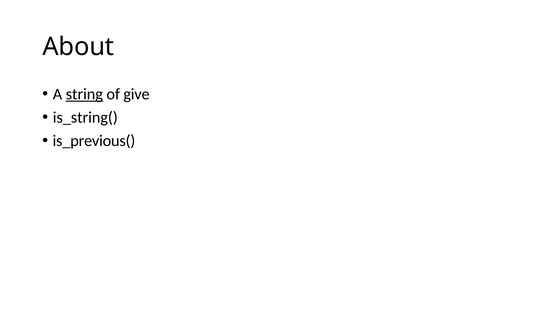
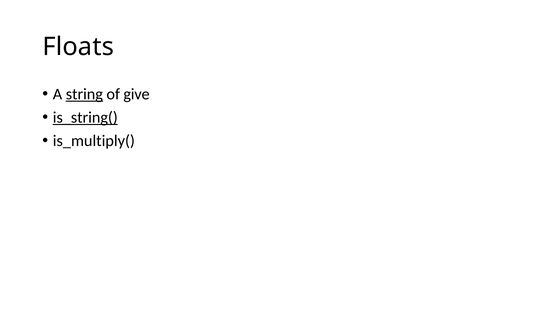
About: About -> Floats (78, 47)
is_string( underline: none -> present (85, 117)
is_previous(: is_previous( -> is_multiply( (94, 141)
